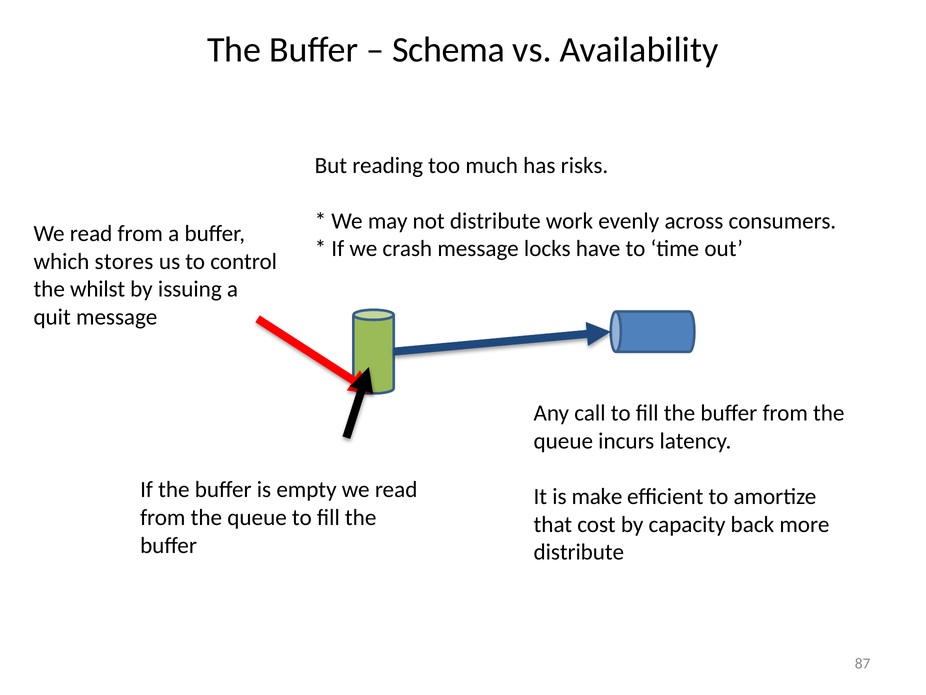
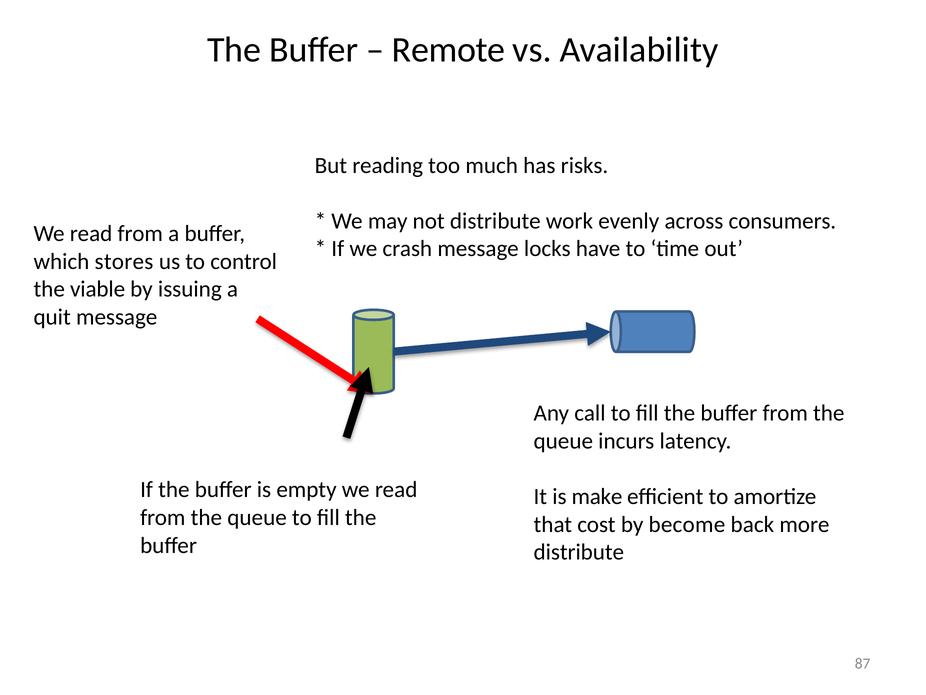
Schema: Schema -> Remote (449, 50)
whilst: whilst -> viable (98, 289)
capacity: capacity -> become (687, 524)
